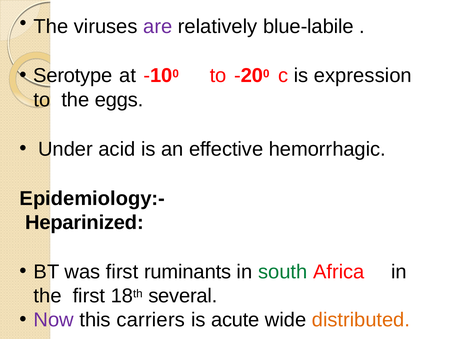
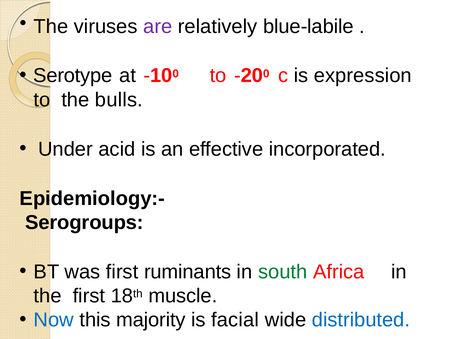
eggs: eggs -> bulls (119, 100)
hemorrhagic: hemorrhagic -> incorporated (327, 149)
Heparinized: Heparinized -> Serogroups (84, 223)
several: several -> muscle (183, 297)
Now colour: purple -> blue (54, 321)
carriers: carriers -> majority (151, 321)
acute: acute -> facial (235, 321)
distributed colour: orange -> blue (361, 321)
